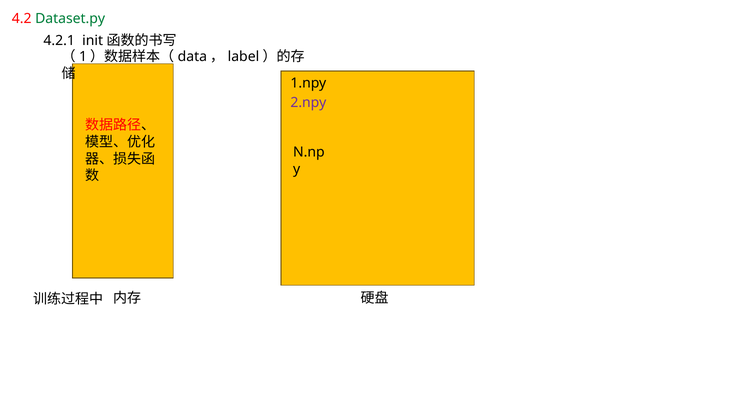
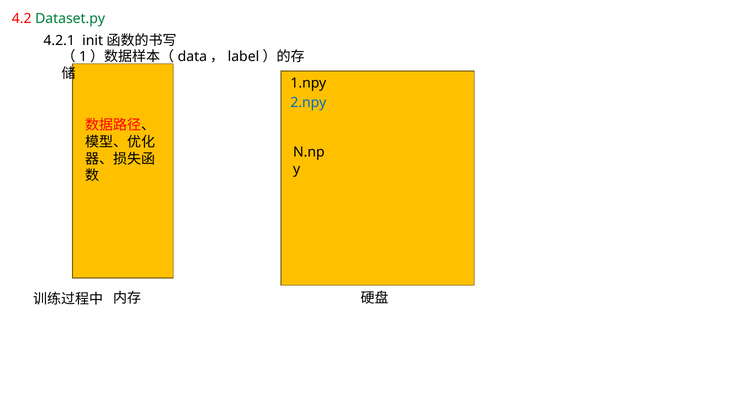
2.npy colour: purple -> blue (308, 103)
